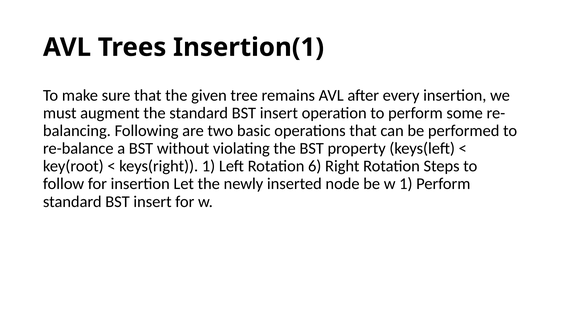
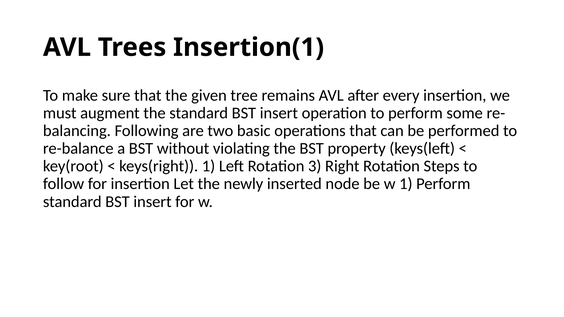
6: 6 -> 3 (315, 166)
